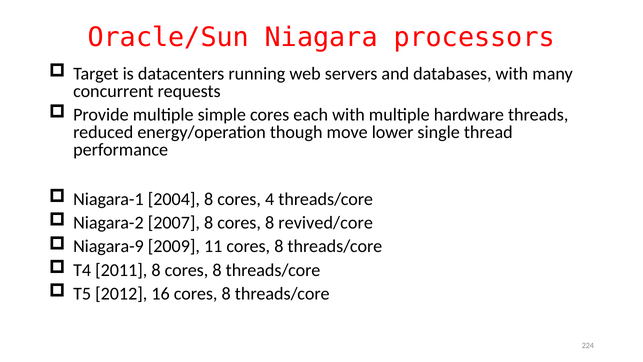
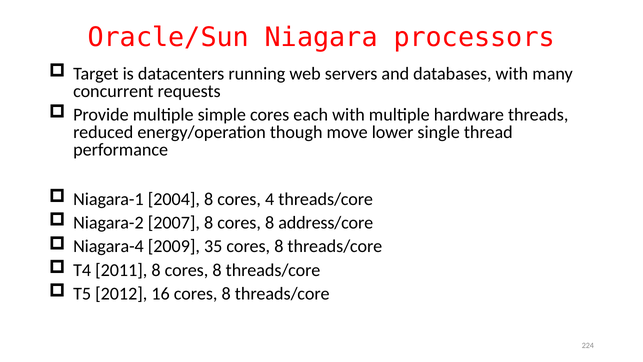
revived/core: revived/core -> address/core (326, 223)
Niagara-9: Niagara-9 -> Niagara-4 (108, 246)
11: 11 -> 35 (213, 246)
